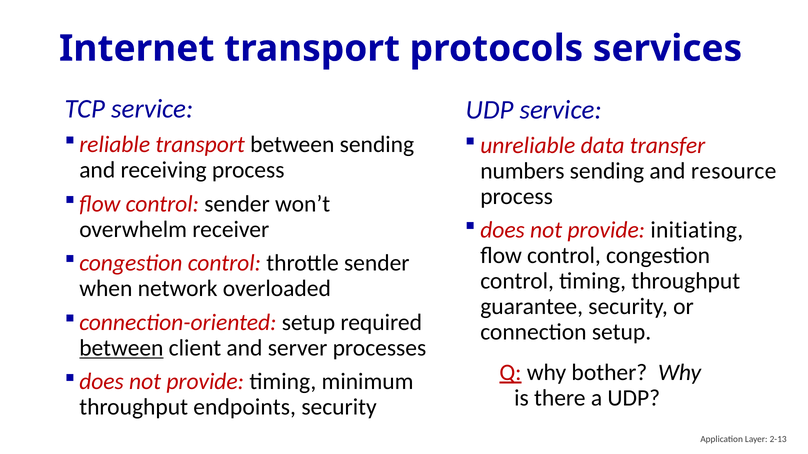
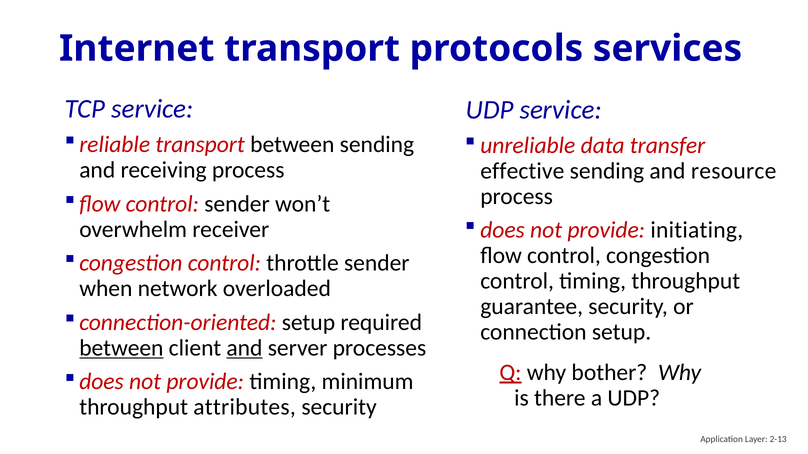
numbers: numbers -> effective (522, 171)
and underline: none -> present (244, 348)
endpoints: endpoints -> attributes (245, 408)
